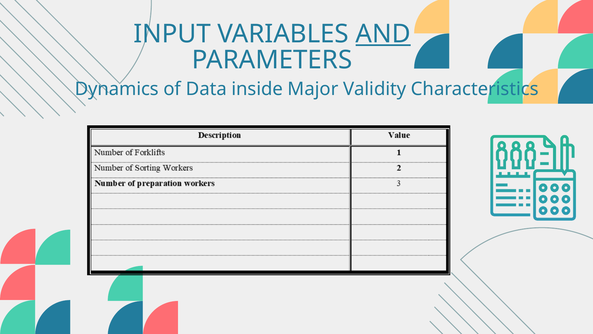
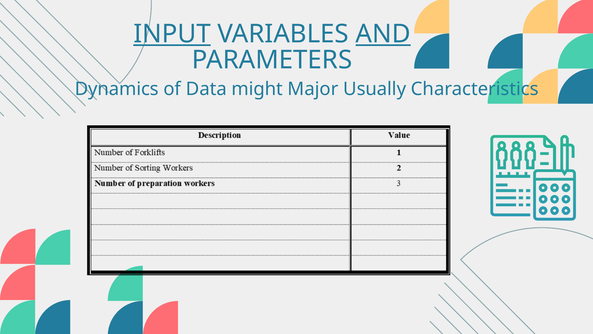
INPUT underline: none -> present (172, 34)
inside: inside -> might (257, 89)
Validity: Validity -> Usually (375, 89)
